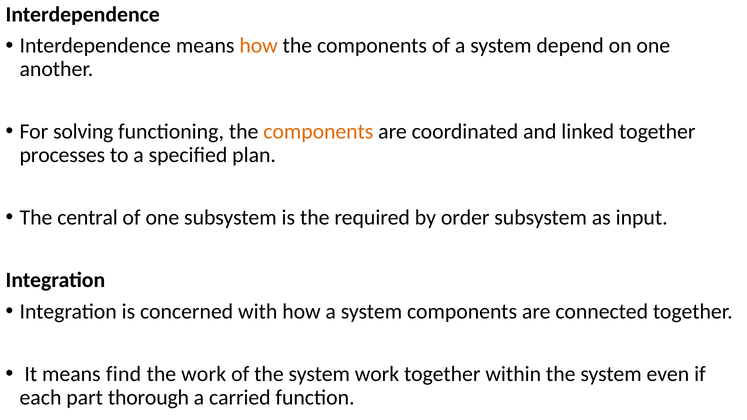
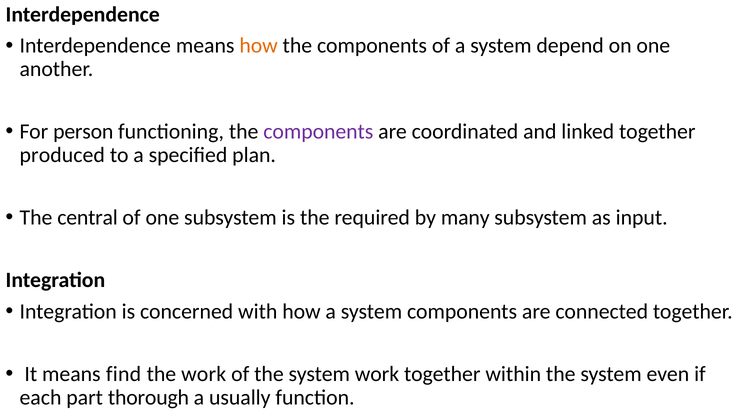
solving: solving -> person (83, 132)
components colour: orange -> purple (318, 132)
processes: processes -> produced (62, 155)
order: order -> many (465, 218)
carried: carried -> usually (240, 398)
